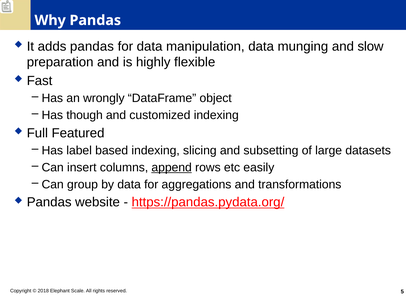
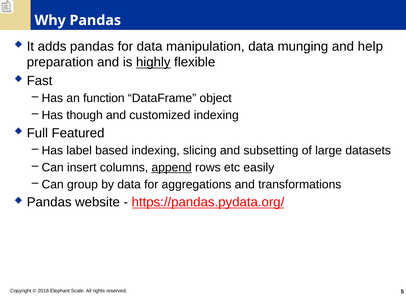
slow: slow -> help (370, 46)
highly underline: none -> present (153, 62)
wrongly: wrongly -> function (104, 98)
